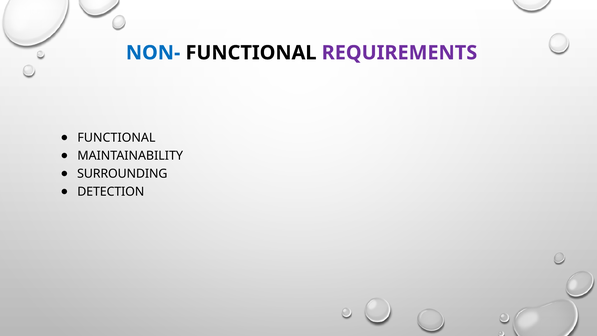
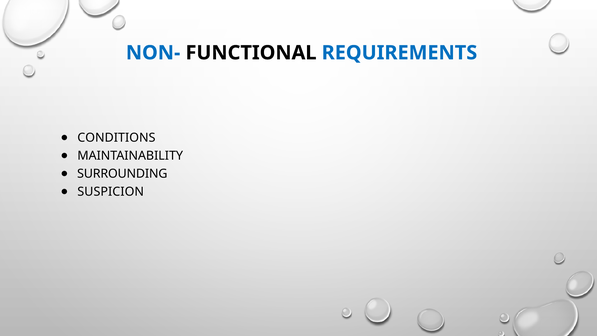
REQUIREMENTS colour: purple -> blue (399, 53)
FUNCTIONAL: FUNCTIONAL -> CONDITIONS (116, 138)
DETECTION: DETECTION -> SUSPICION (111, 192)
